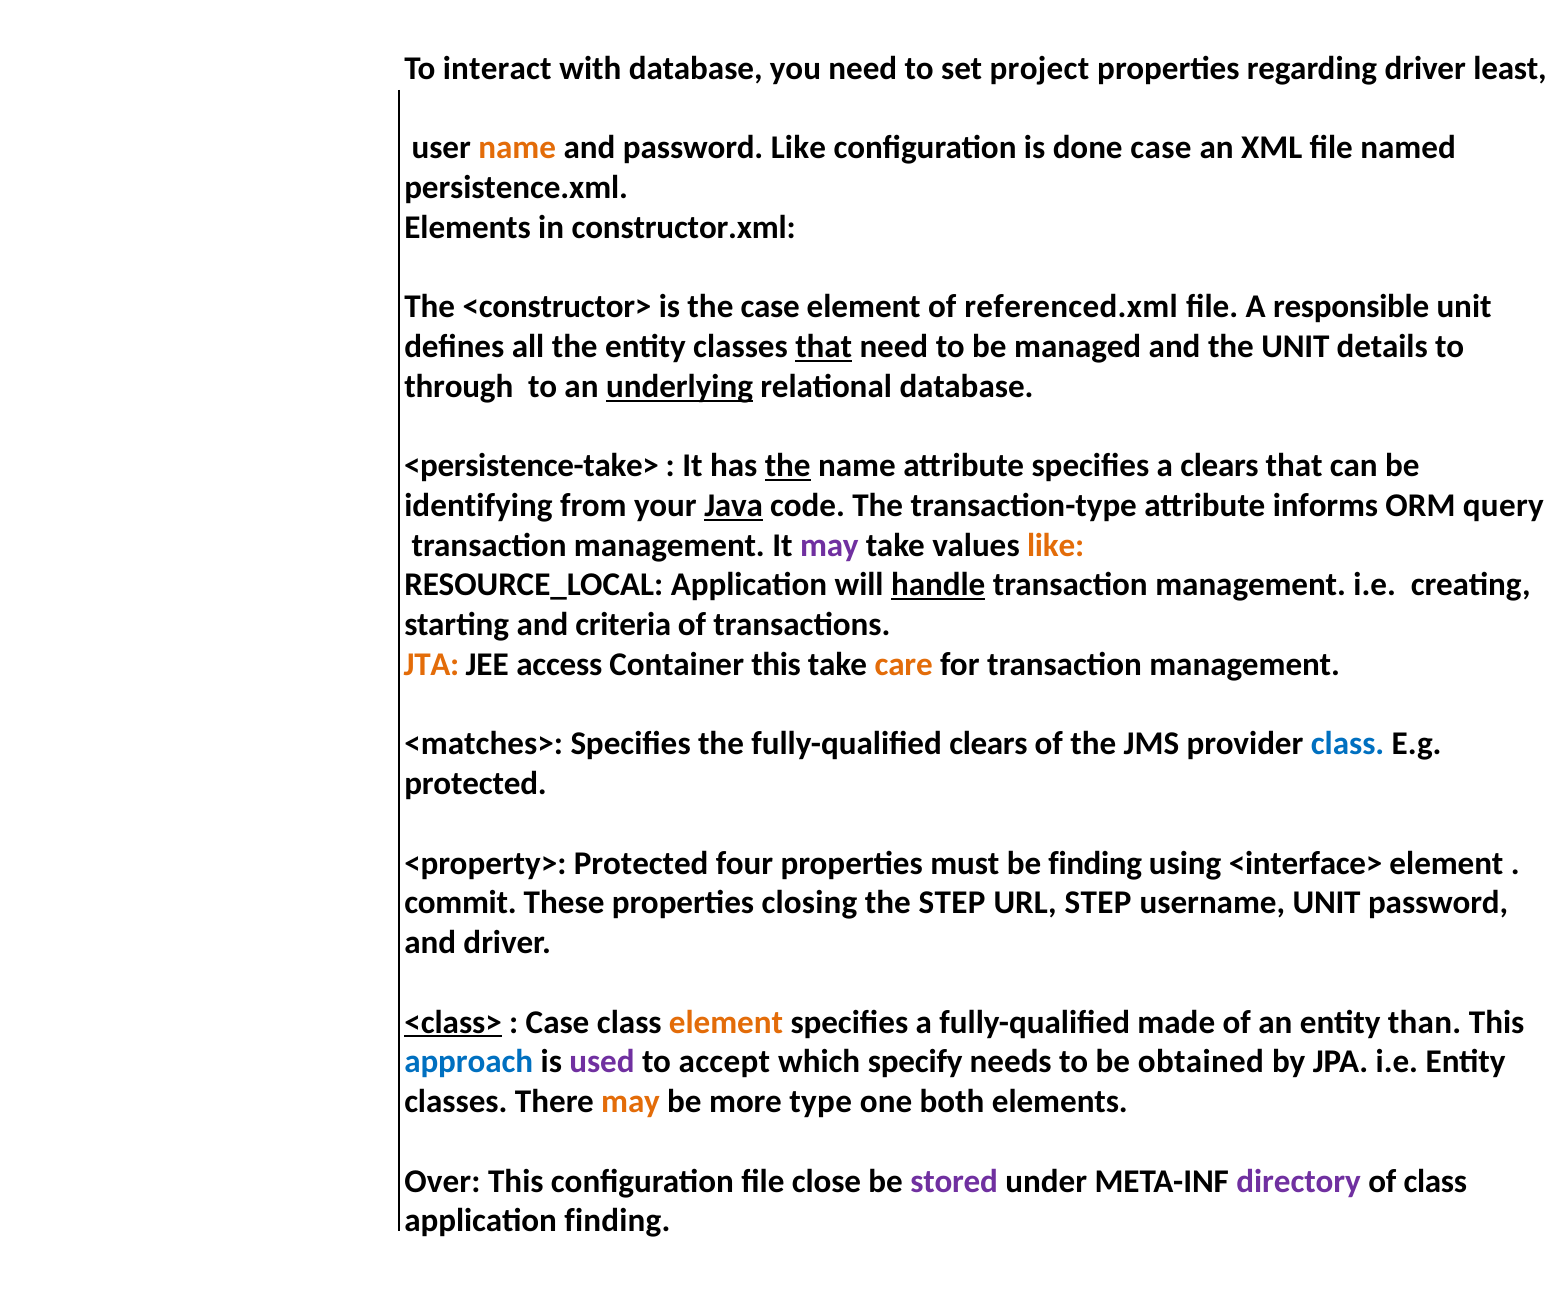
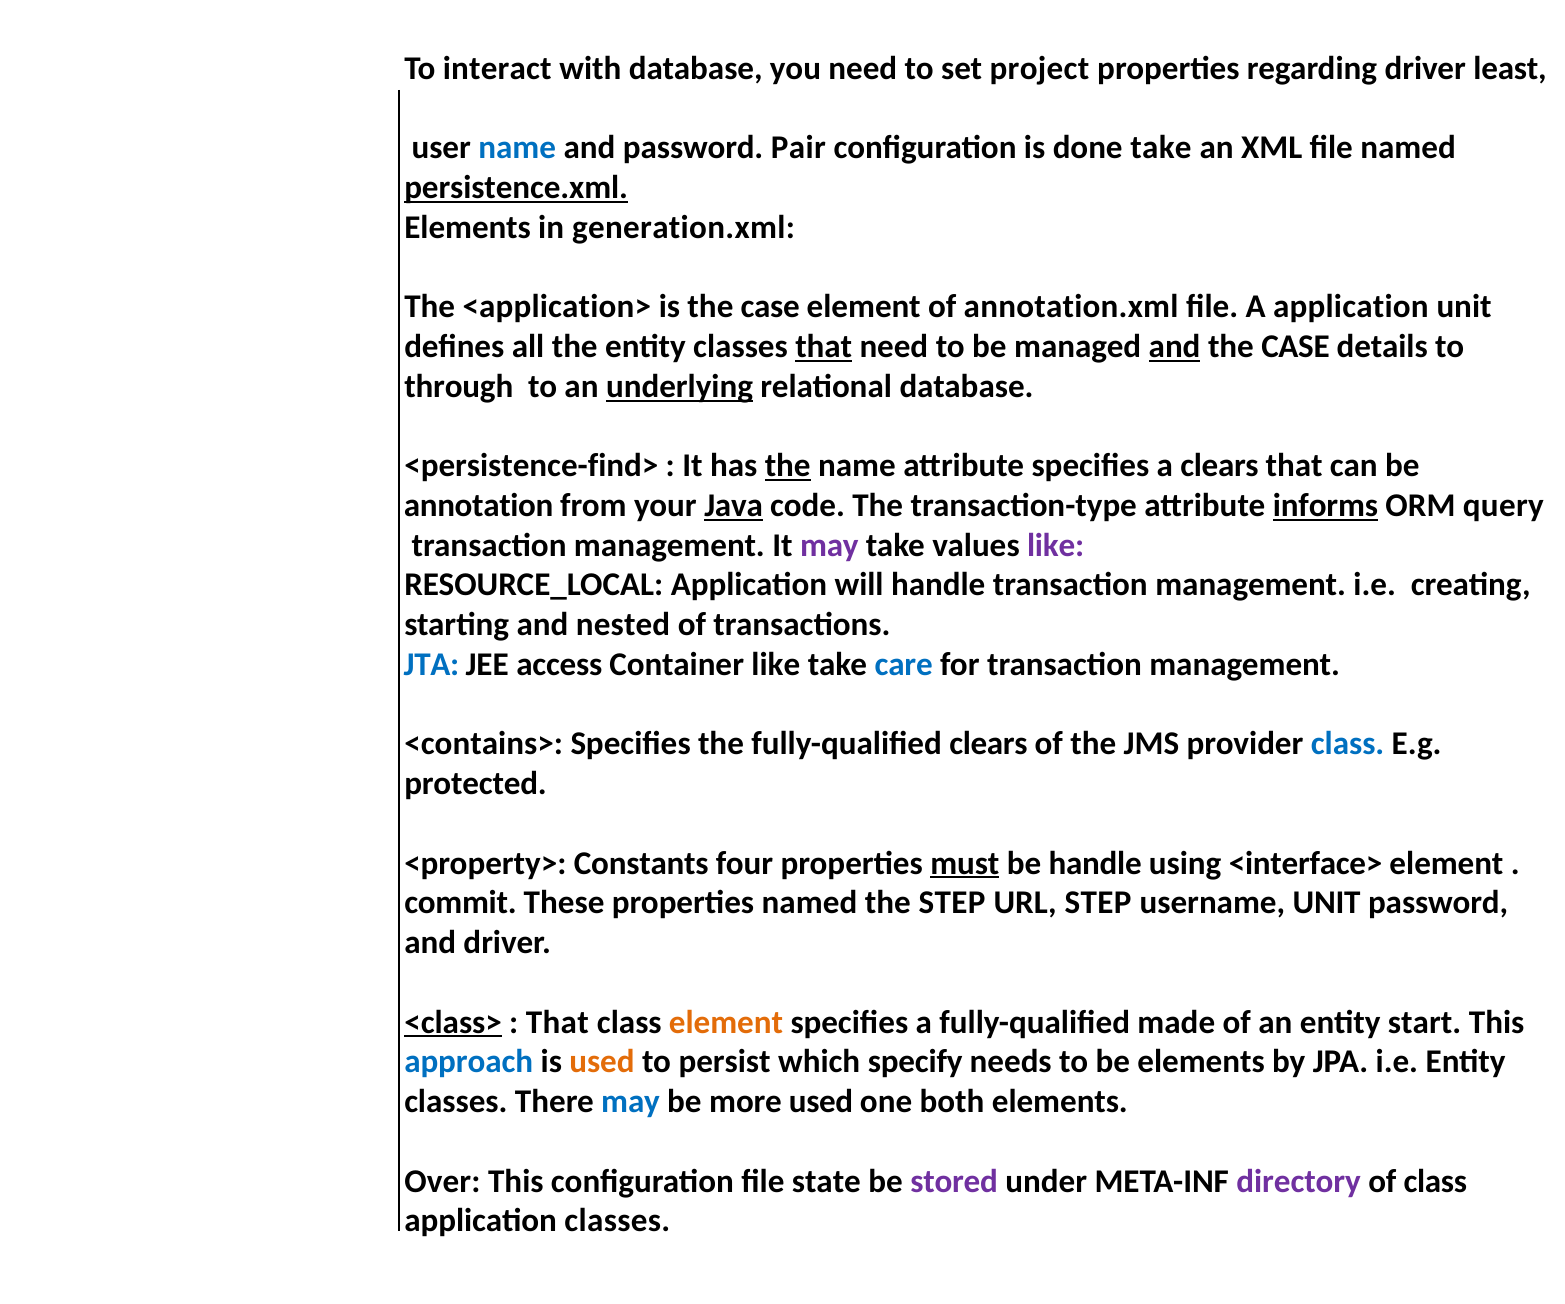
name colour: orange -> blue (517, 148)
password Like: Like -> Pair (798, 148)
done case: case -> take (1161, 148)
persistence.xml underline: none -> present (516, 188)
constructor.xml: constructor.xml -> generation.xml (683, 227)
<constructor>: <constructor> -> <application> (557, 307)
referenced.xml: referenced.xml -> annotation.xml (1071, 307)
A responsible: responsible -> application (1351, 307)
and underline: none -> present (1175, 347)
UNIT: UNIT -> CASE (1295, 347)
<persistence-take>: <persistence-take> -> <persistence-find> (531, 466)
identifying: identifying -> annotation (479, 506)
informs underline: none -> present (1325, 506)
like colour: orange -> purple (1056, 545)
handle underline: present -> none (938, 585)
criteria: criteria -> nested (623, 625)
JTA colour: orange -> blue (431, 665)
Container this: this -> like (776, 665)
care colour: orange -> blue (904, 665)
<matches>: <matches> -> <contains> (484, 744)
<property> Protected: Protected -> Constants (641, 863)
must underline: none -> present (965, 863)
be finding: finding -> handle (1095, 863)
properties closing: closing -> named (809, 903)
Case: Case -> That (557, 1022)
than: than -> start (1425, 1022)
used colour: purple -> orange (602, 1062)
accept: accept -> persist (725, 1062)
be obtained: obtained -> elements (1201, 1062)
may colour: orange -> blue (631, 1102)
more type: type -> used (821, 1102)
close: close -> state (826, 1181)
application finding: finding -> classes (617, 1221)
